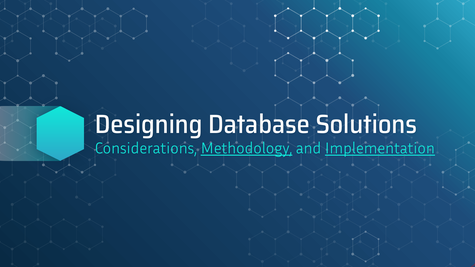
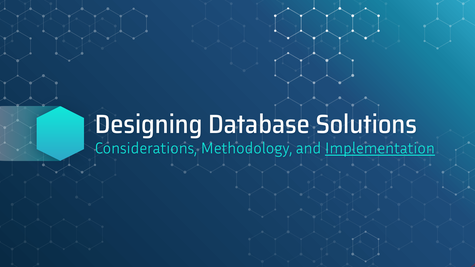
Methodology underline: present -> none (247, 149)
